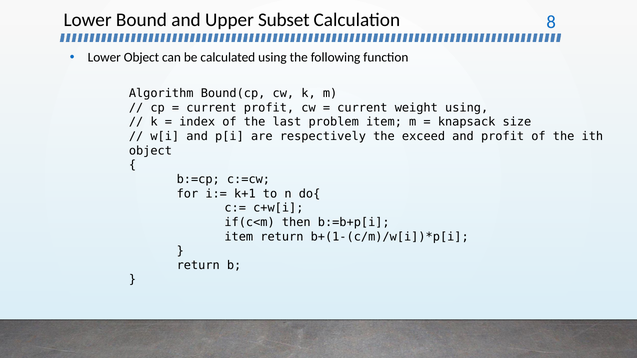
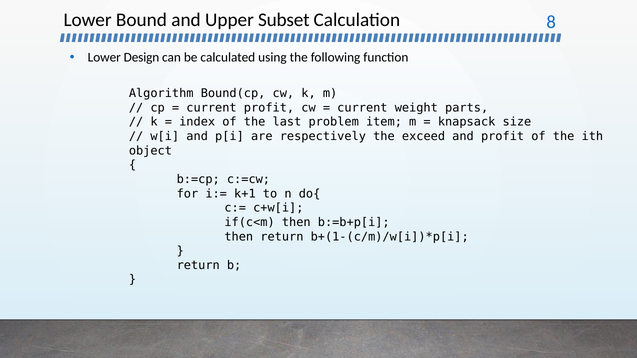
Lower Object: Object -> Design (142, 57)
weight using: using -> parts (467, 108)
item: item -> then (239, 237)
